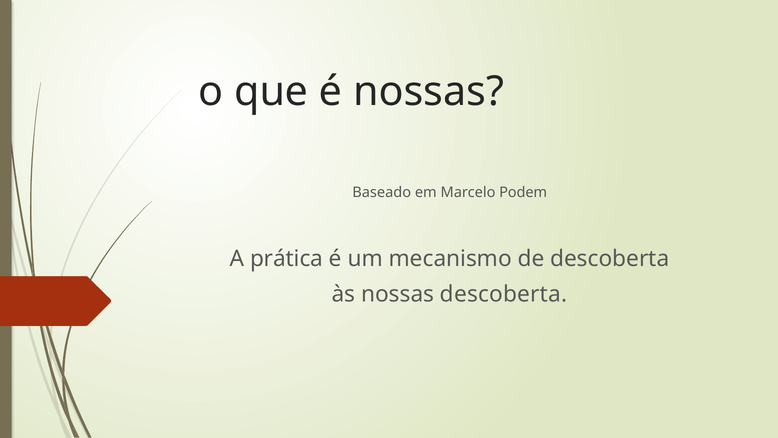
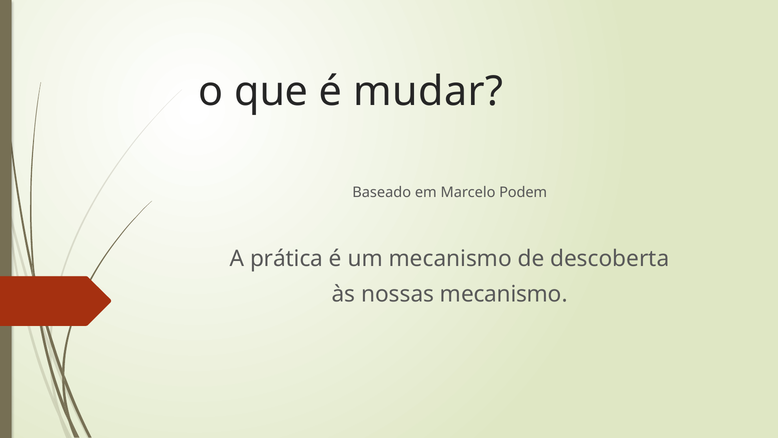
é nossas: nossas -> mudar (428, 91)
nossas descoberta: descoberta -> mecanismo (504, 294)
